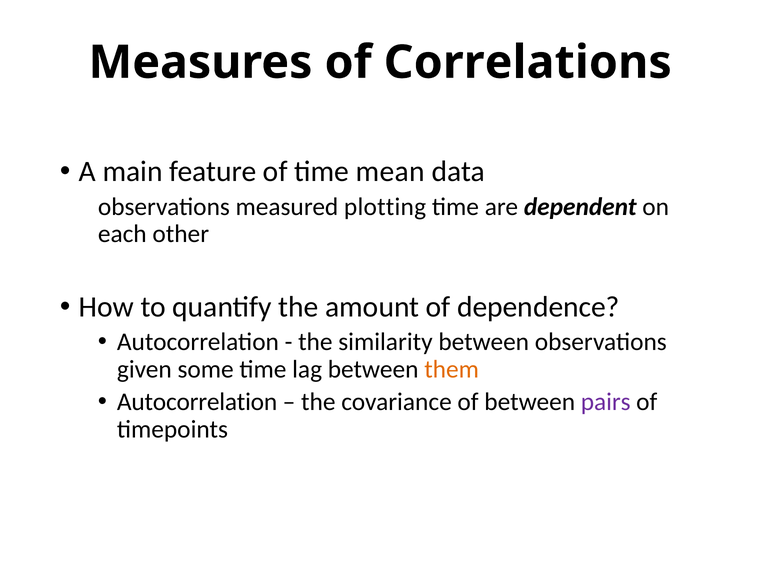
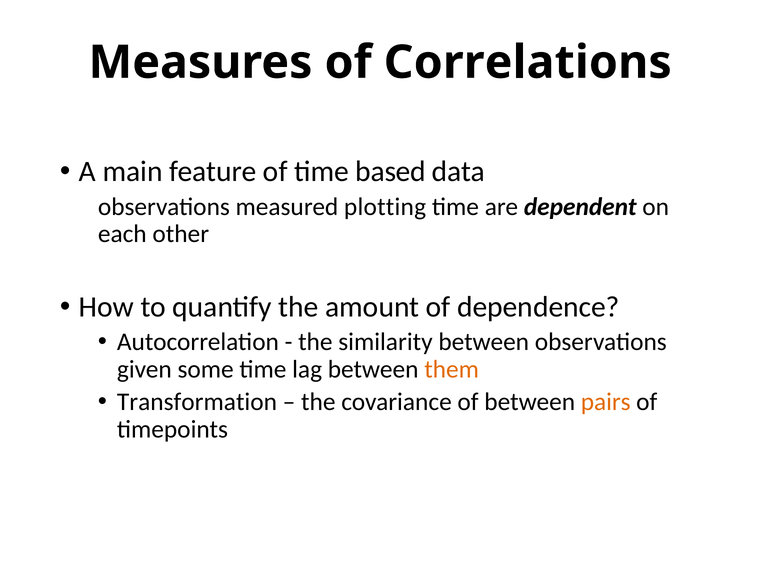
mean: mean -> based (391, 172)
Autocorrelation: Autocorrelation -> Transformation (197, 402)
pairs colour: purple -> orange (606, 402)
